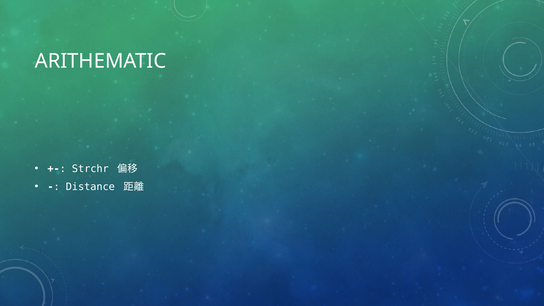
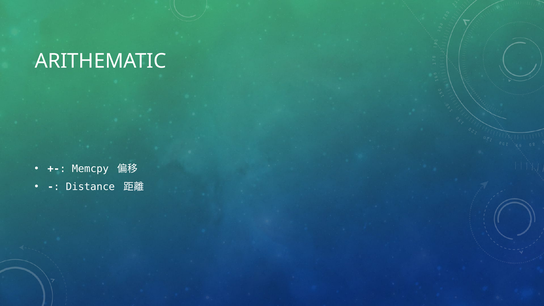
Strchr: Strchr -> Memcpy (90, 169)
